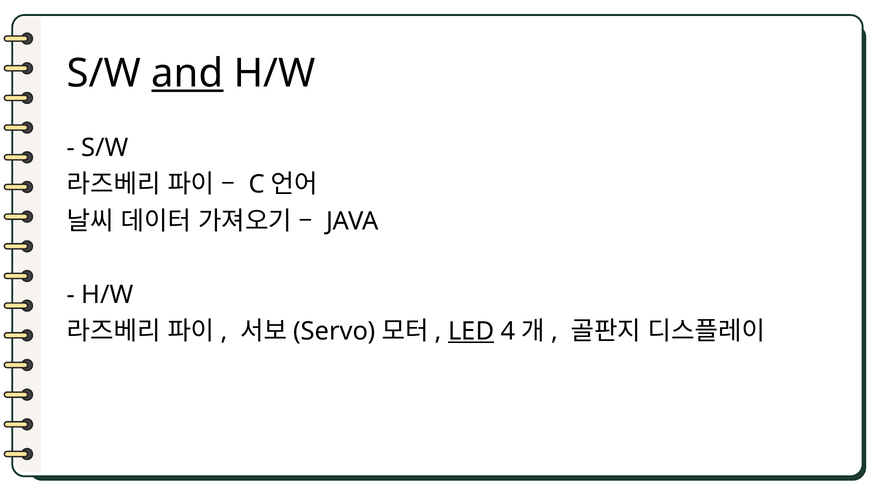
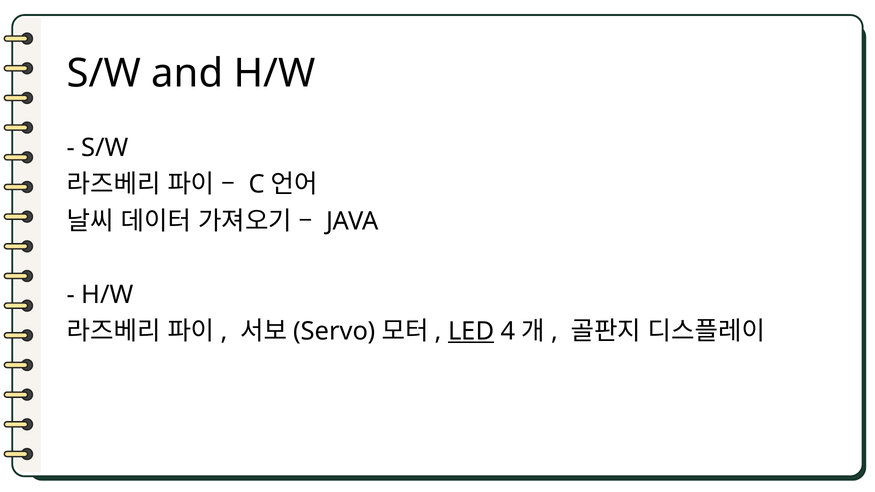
and underline: present -> none (187, 74)
